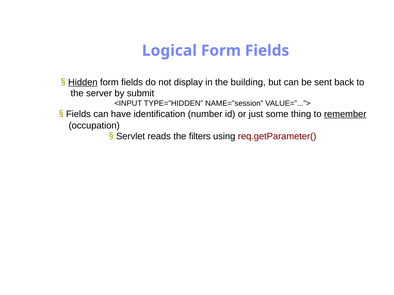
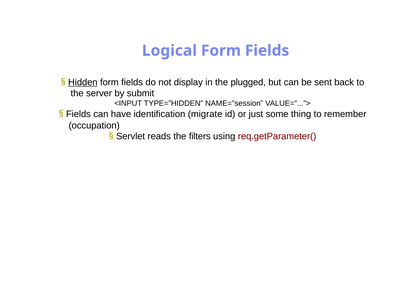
building: building -> plugged (248, 82)
number: number -> migrate (205, 114)
remember underline: present -> none (345, 114)
